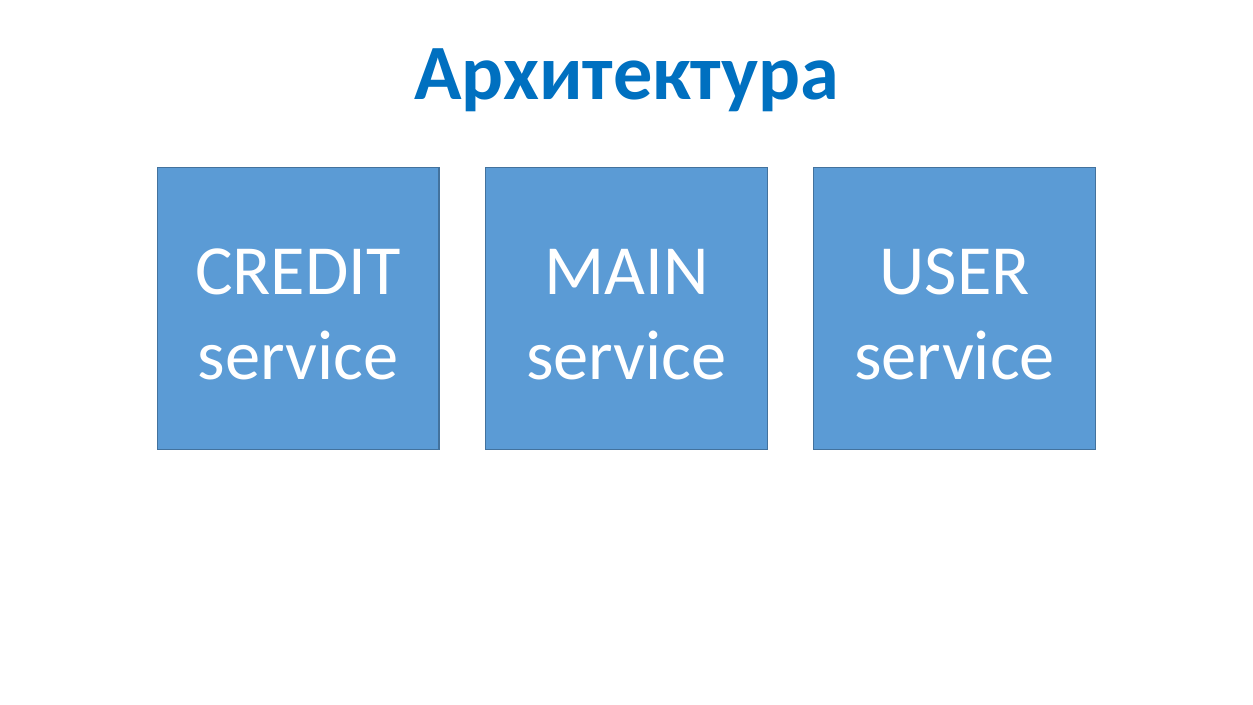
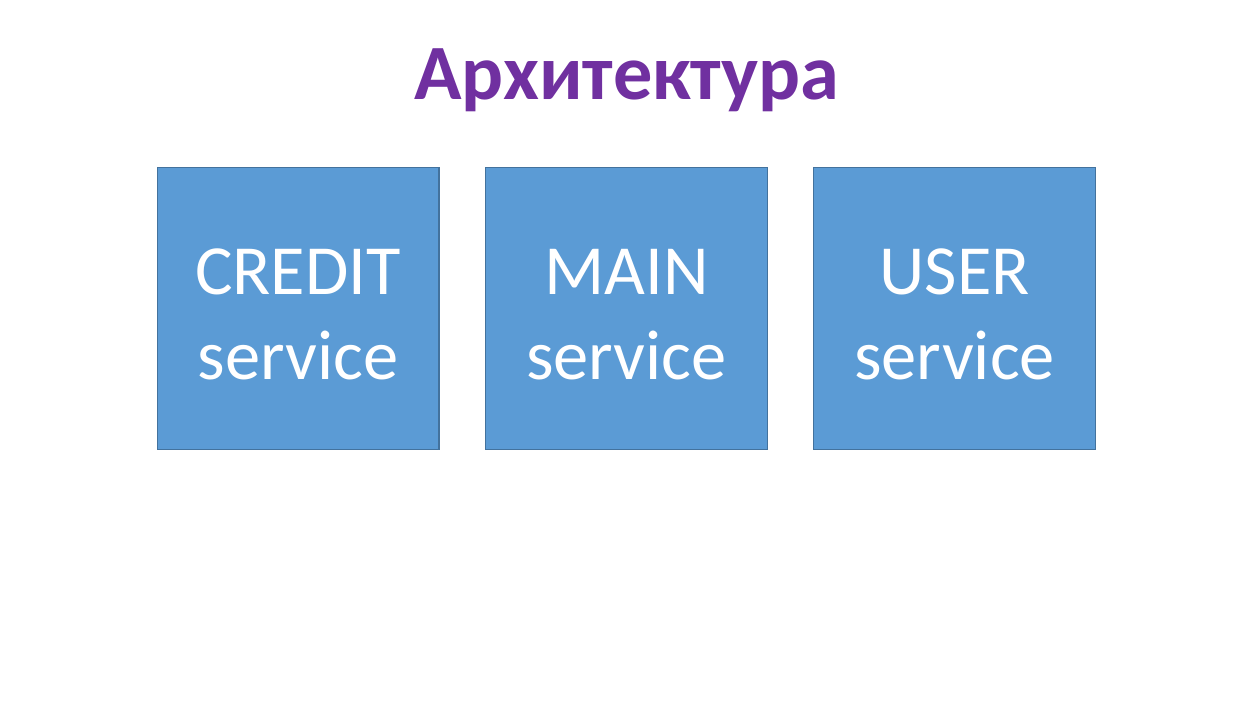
Архитектура colour: blue -> purple (626, 73)
